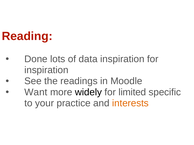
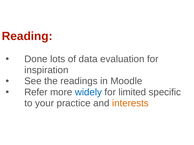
data inspiration: inspiration -> evaluation (122, 59)
Want: Want -> Refer (36, 92)
widely colour: black -> blue (88, 92)
